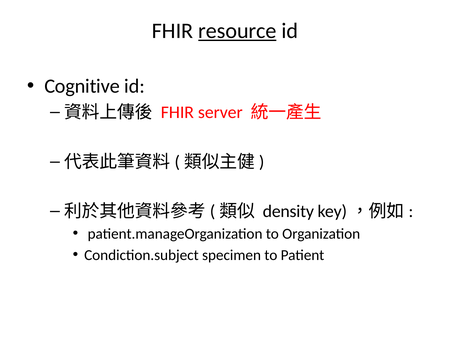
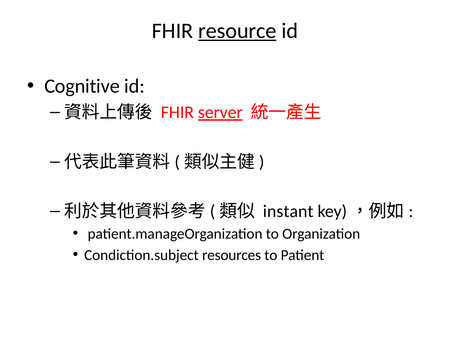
server underline: none -> present (220, 112)
density: density -> instant (288, 211)
specimen: specimen -> resources (232, 255)
